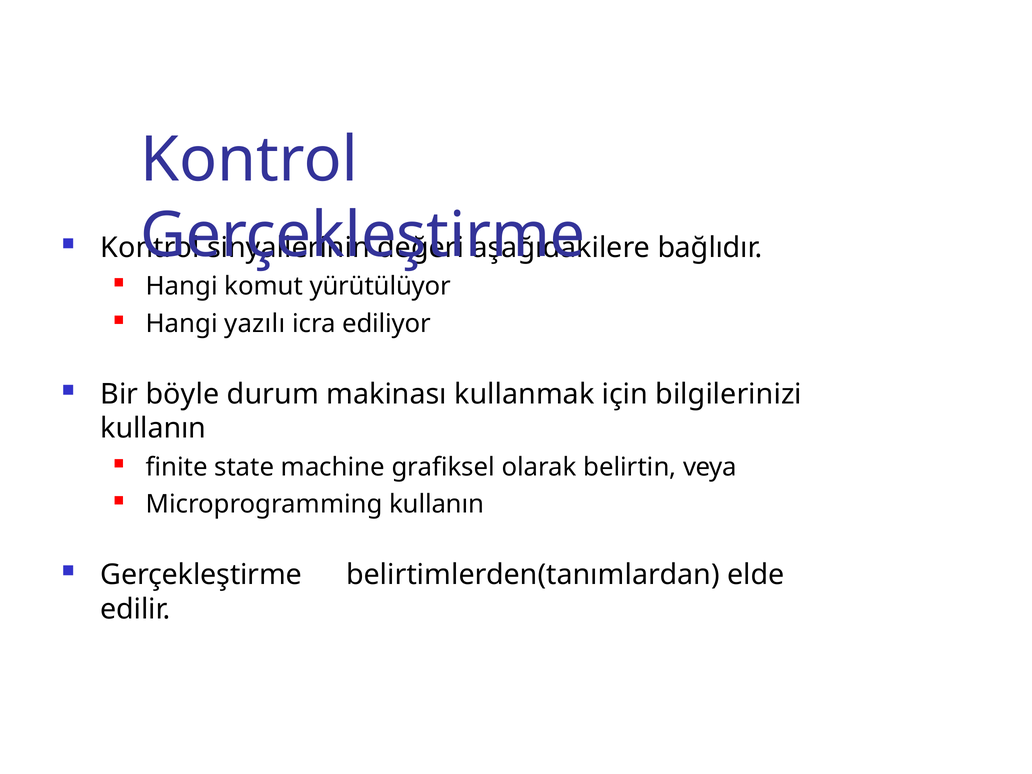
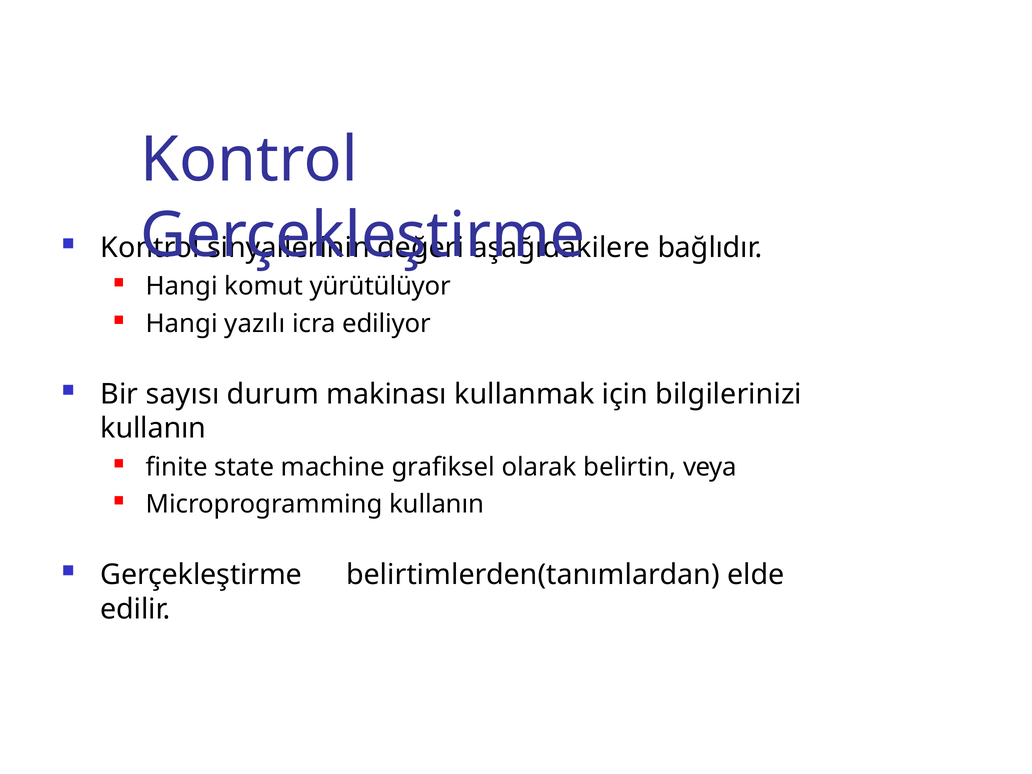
böyle: böyle -> sayısı (183, 394)
